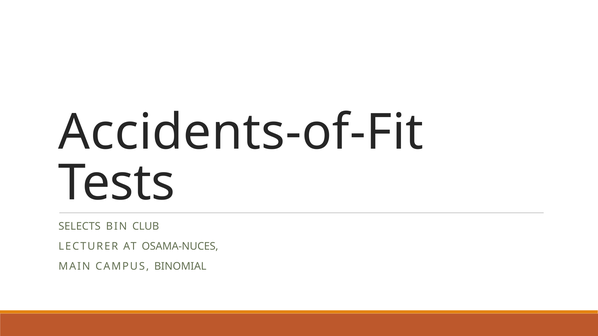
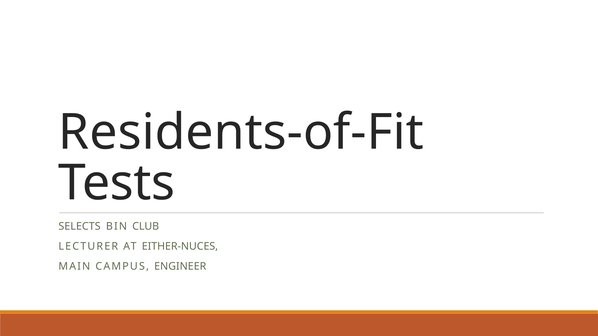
Accidents-of-Fit: Accidents-of-Fit -> Residents-of-Fit (241, 132)
OSAMA-NUCES: OSAMA-NUCES -> EITHER-NUCES (180, 247)
BINOMIAL: BINOMIAL -> ENGINEER (180, 267)
